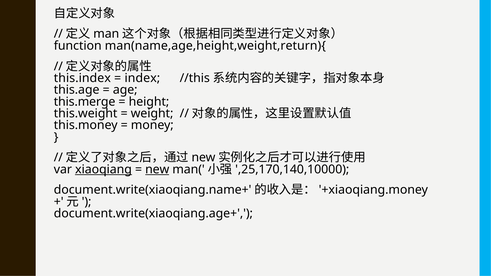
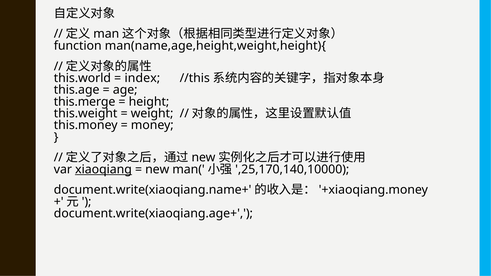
man(name,age,height,weight,return){: man(name,age,height,weight,return){ -> man(name,age,height,weight,height){ (215, 46)
this.index: this.index -> this.world (82, 78)
new underline: present -> none (157, 169)
